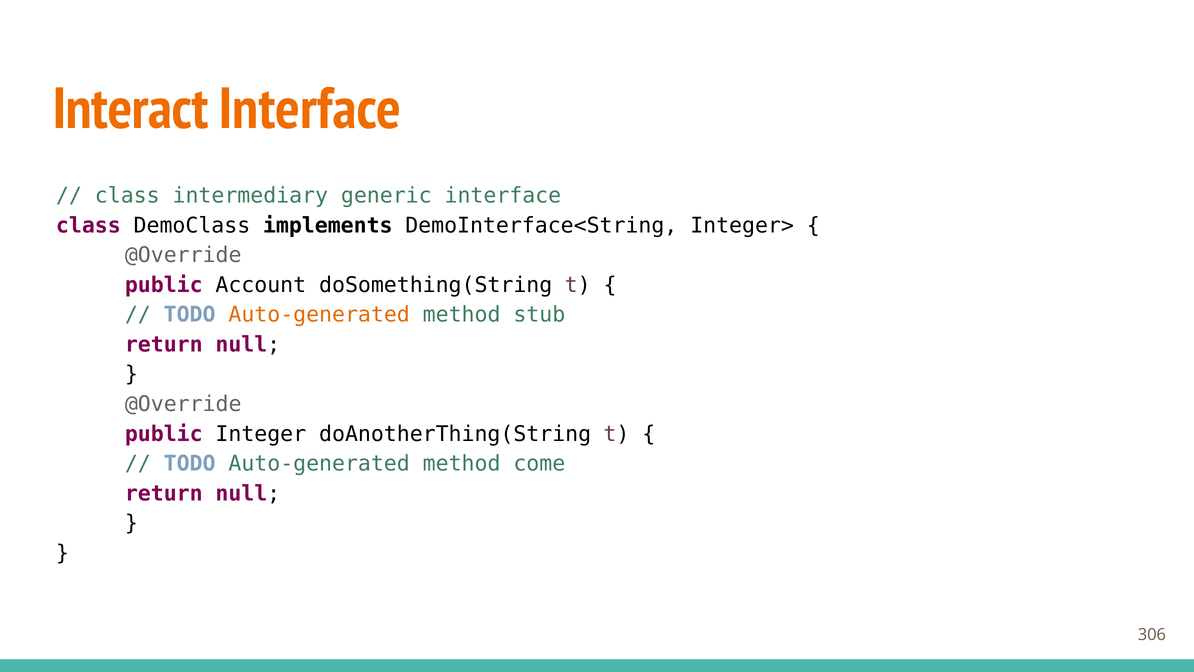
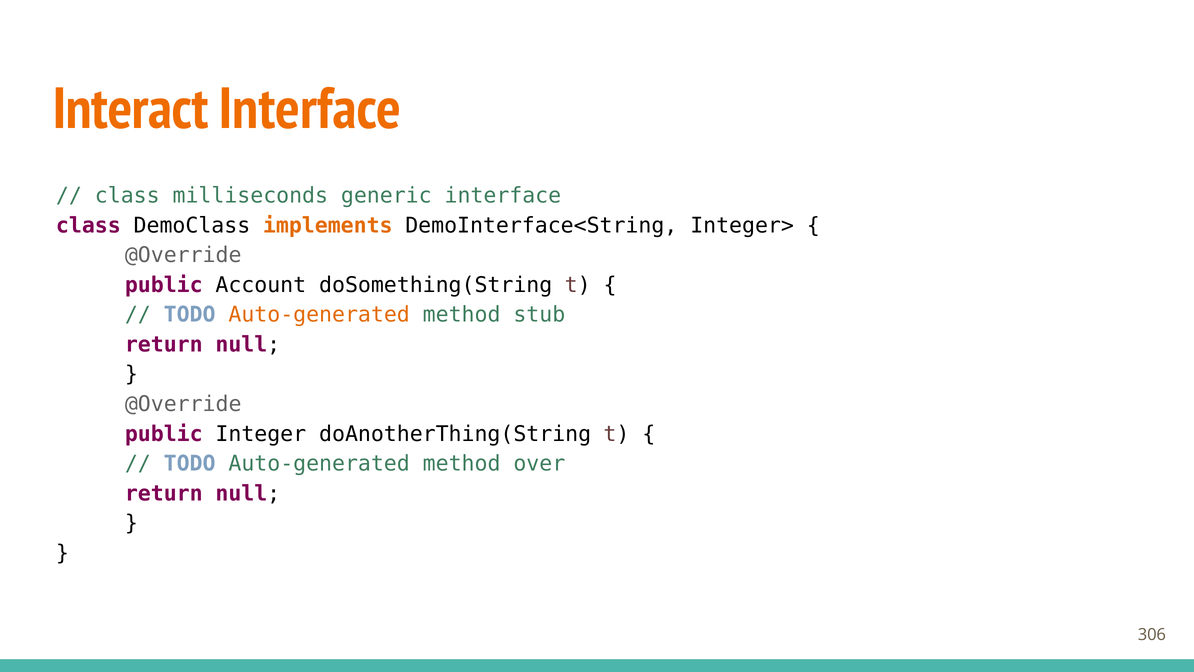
intermediary: intermediary -> milliseconds (250, 196)
implements colour: black -> orange (328, 225)
come: come -> over (539, 463)
